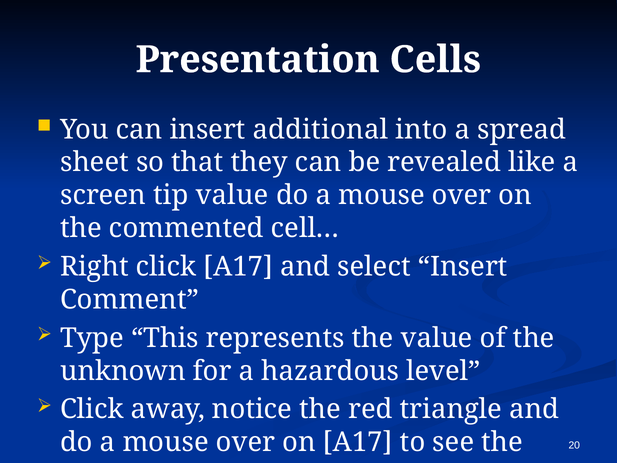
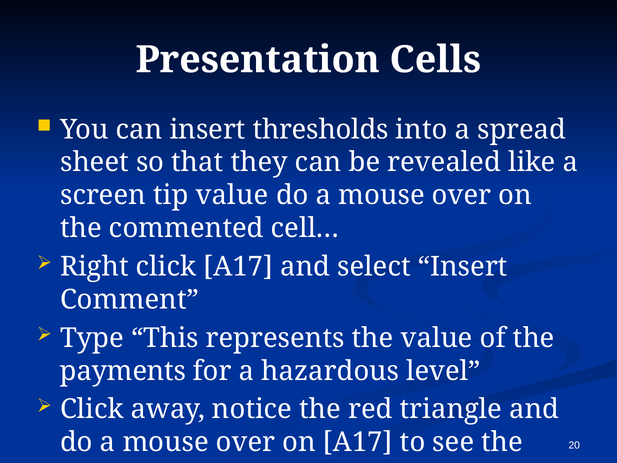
additional: additional -> thresholds (321, 129)
unknown: unknown -> payments (123, 371)
